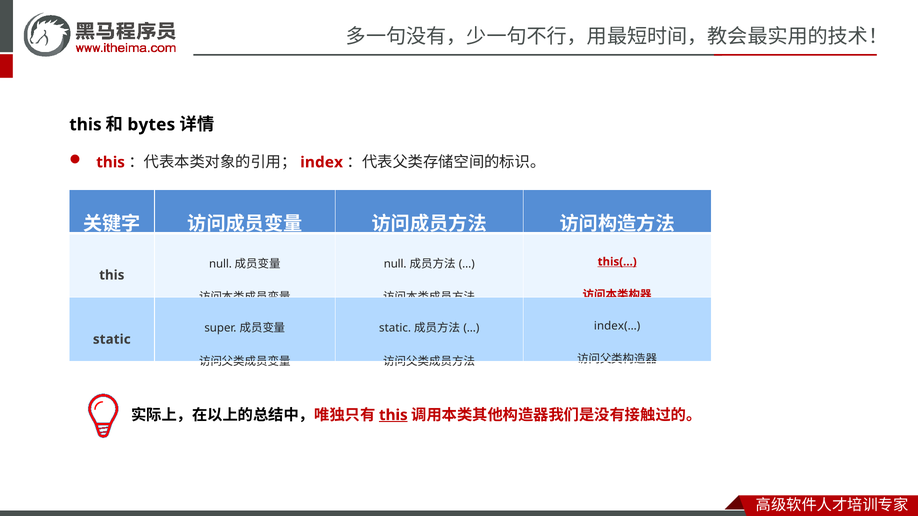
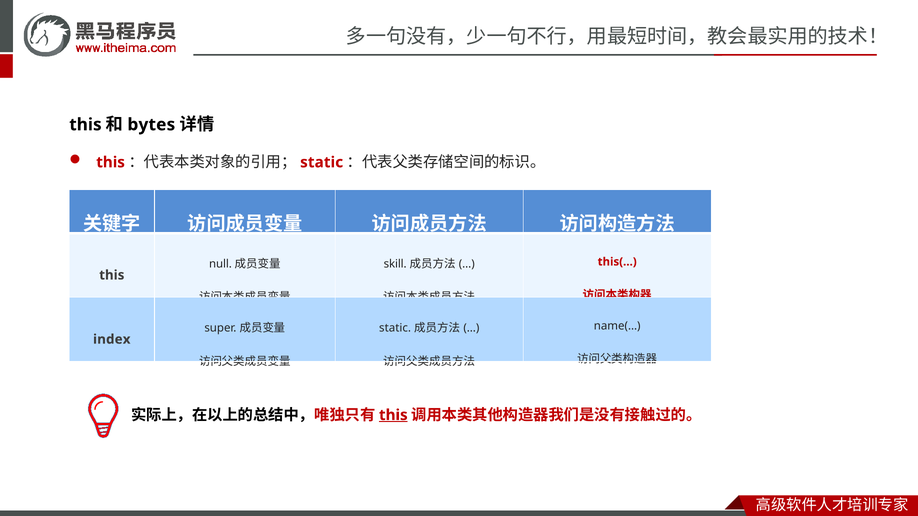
index: index -> static (322, 162)
this(… underline: present -> none (617, 262)
null: null -> skill (395, 264)
index(…: index(… -> name(… (617, 326)
static: static -> index (112, 340)
